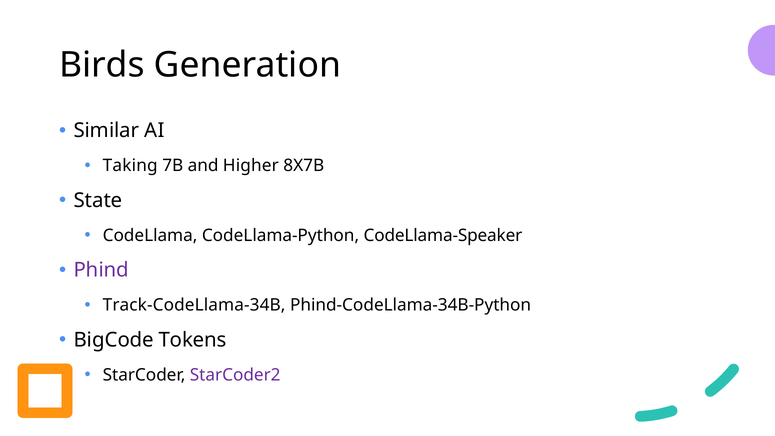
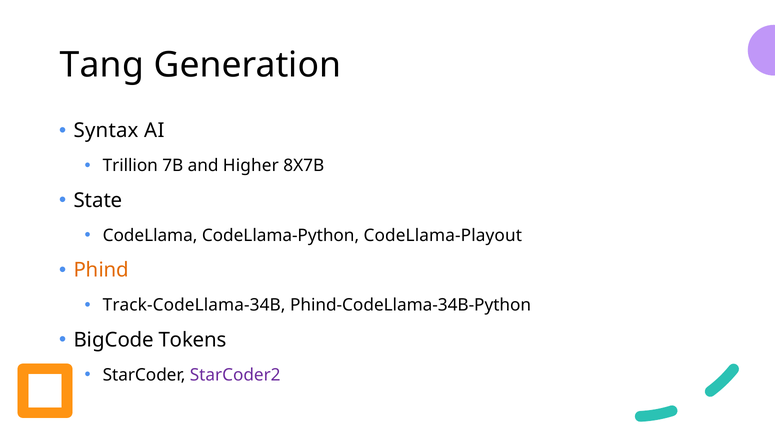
Birds: Birds -> Tang (102, 65)
Similar: Similar -> Syntax (106, 131)
Taking: Taking -> Trillion (130, 166)
CodeLlama-Speaker: CodeLlama-Speaker -> CodeLlama-Playout (443, 235)
Phind colour: purple -> orange (101, 270)
